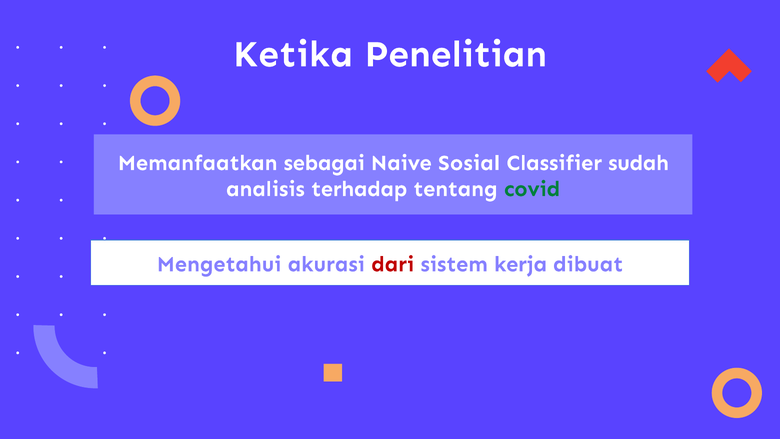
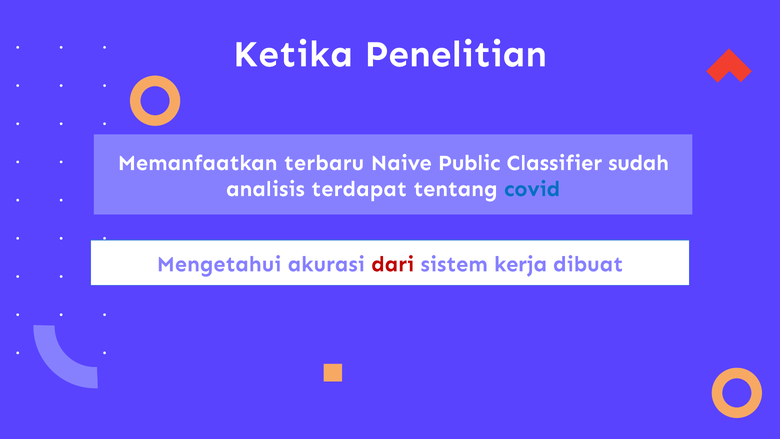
sebagai: sebagai -> terbaru (324, 163)
Sosial: Sosial -> Public (469, 163)
terhadap: terhadap -> terdapat (359, 189)
covid colour: green -> blue (532, 189)
